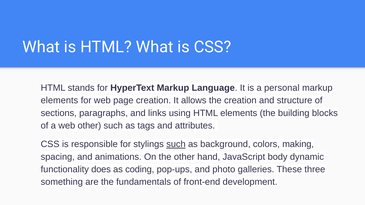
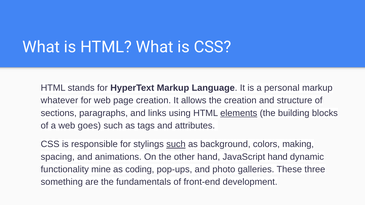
elements: elements -> whatever (59, 101)
elements underline: none -> present (239, 113)
web other: other -> goes (89, 126)
JavaScript body: body -> hand (278, 157)
does: does -> mine (101, 170)
